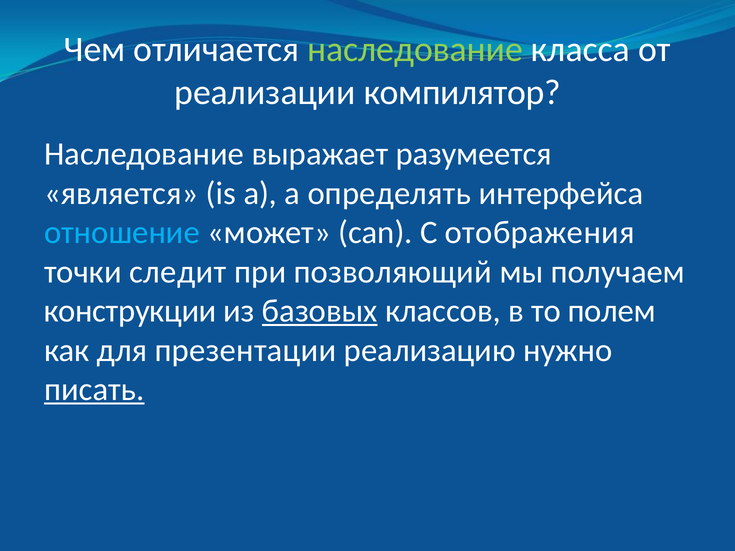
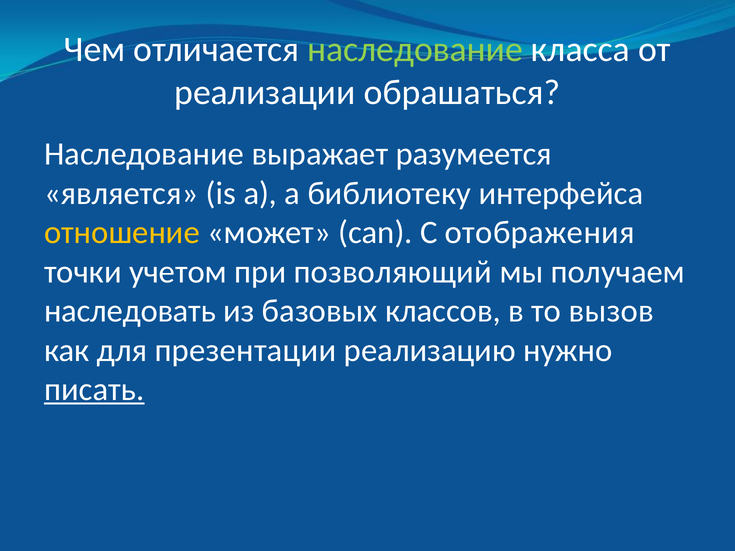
компилятор: компилятор -> обрашаться (462, 93)
определять: определять -> библиотеку (389, 193)
отношение colour: light blue -> yellow (122, 233)
следит: следит -> учетом (178, 272)
конструкции: конструкции -> наследовать (130, 311)
базовых underline: present -> none (320, 311)
полем: полем -> вызов (611, 311)
